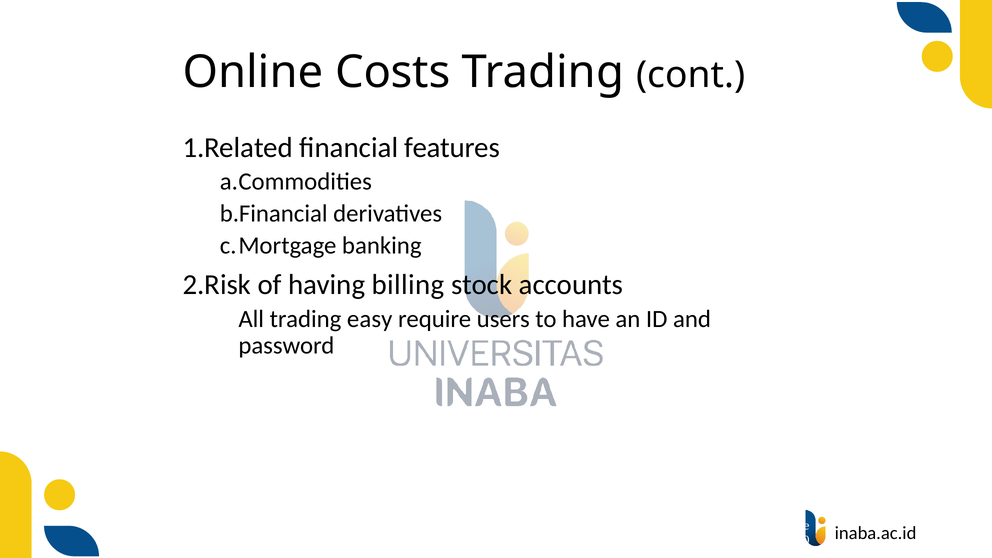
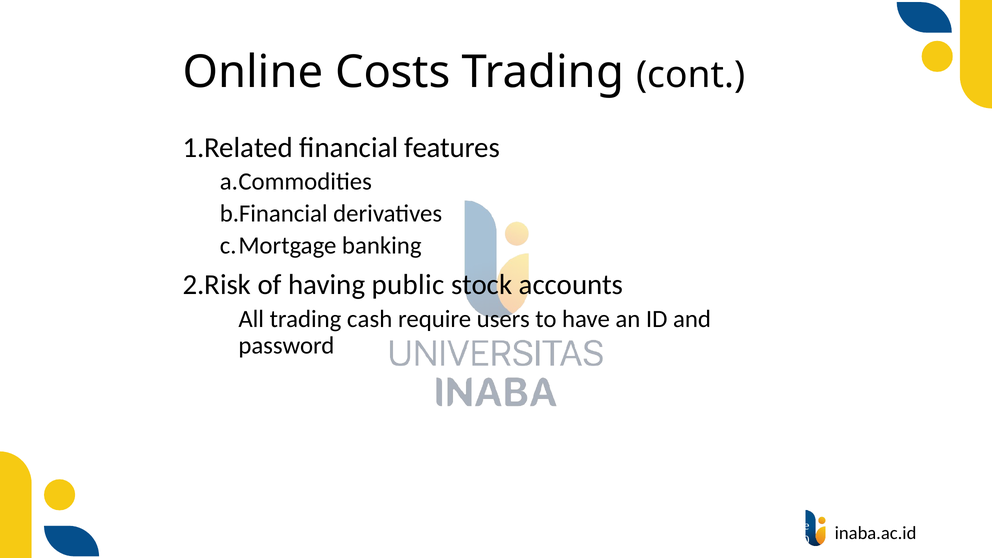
billing: billing -> public (408, 285)
easy: easy -> cash (370, 319)
